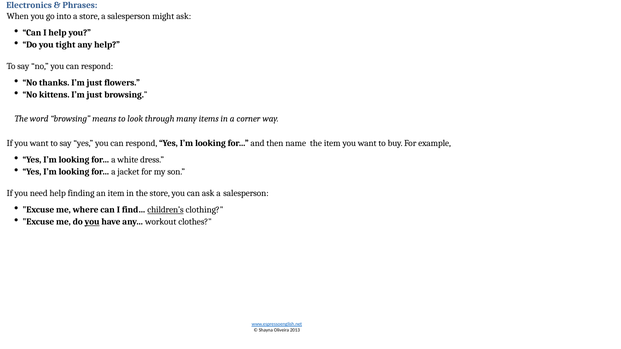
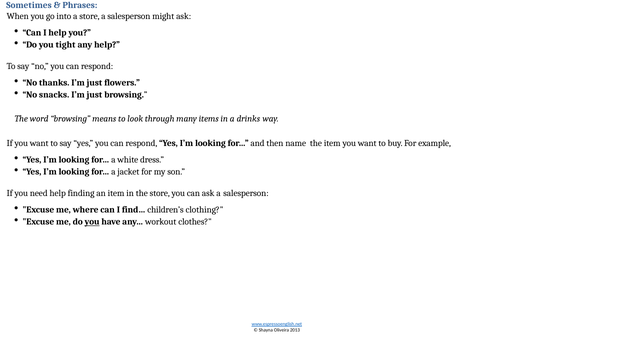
Electronics: Electronics -> Sometimes (29, 5)
kittens: kittens -> snacks (54, 95)
corner: corner -> drinks (248, 119)
children’s underline: present -> none (165, 210)
